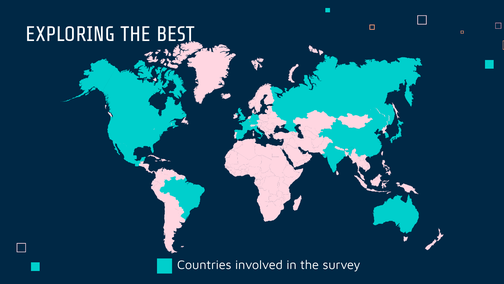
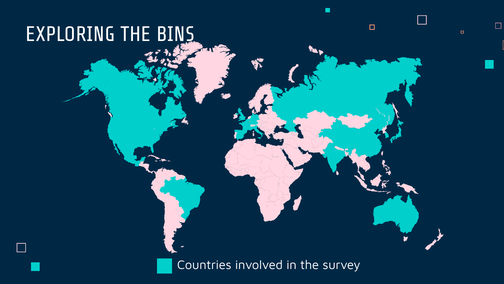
BEST: BEST -> BINS (176, 34)
